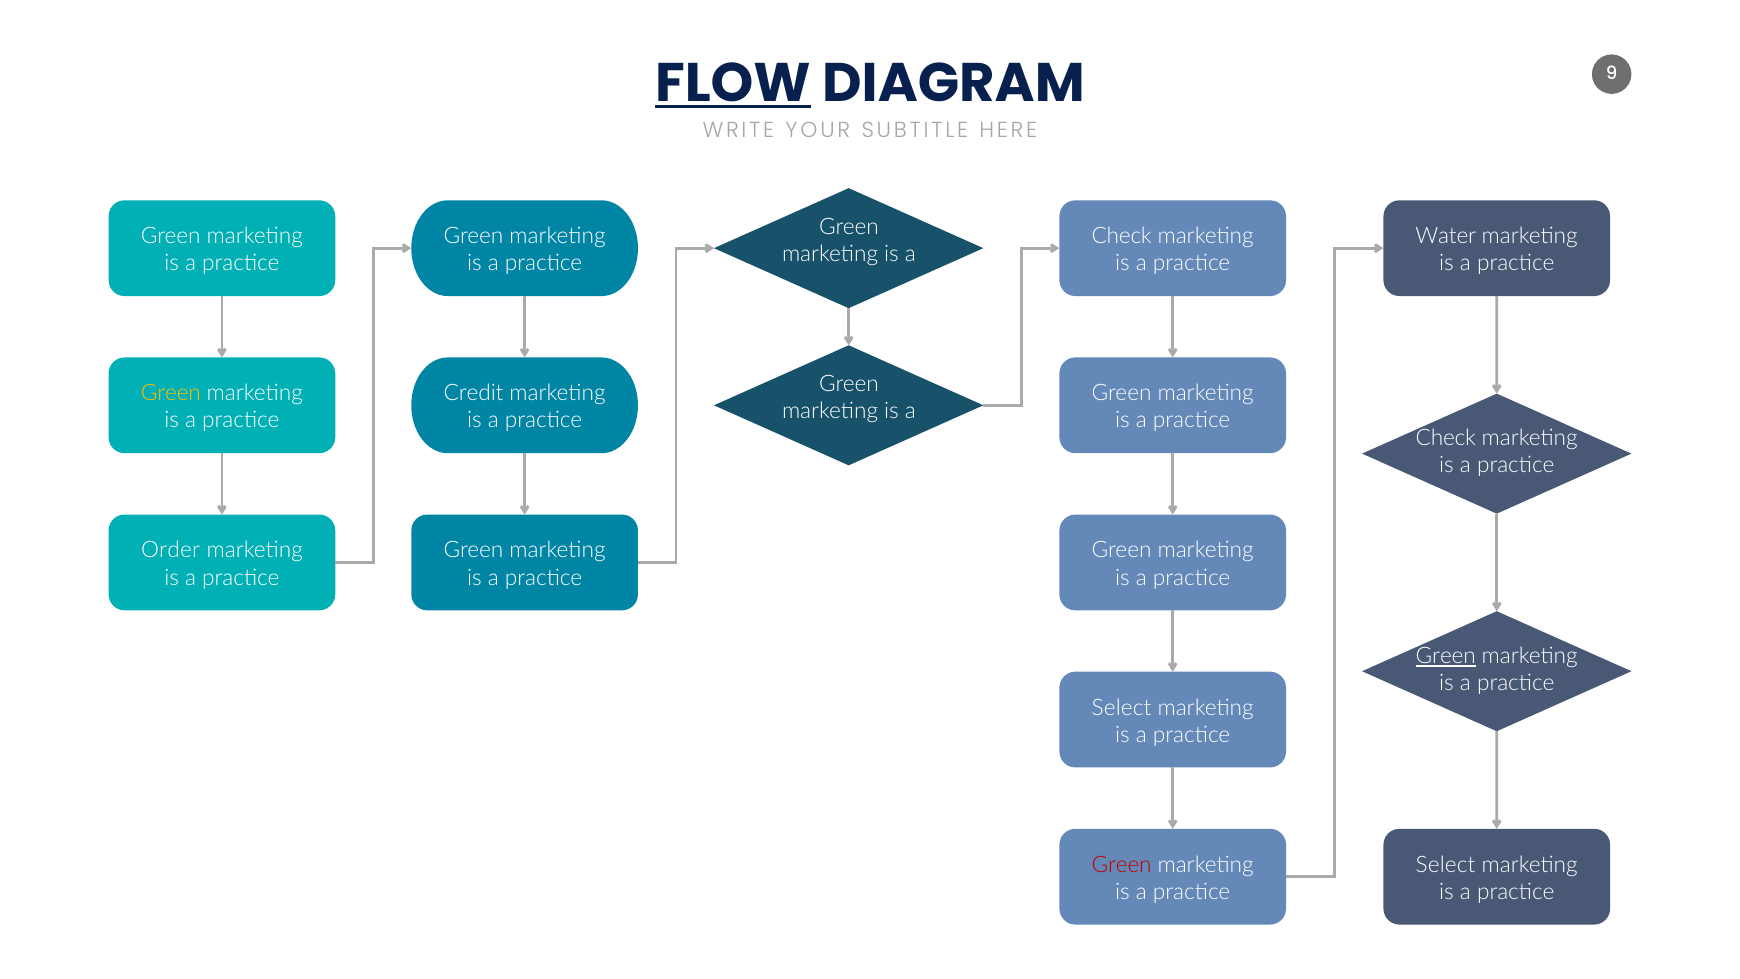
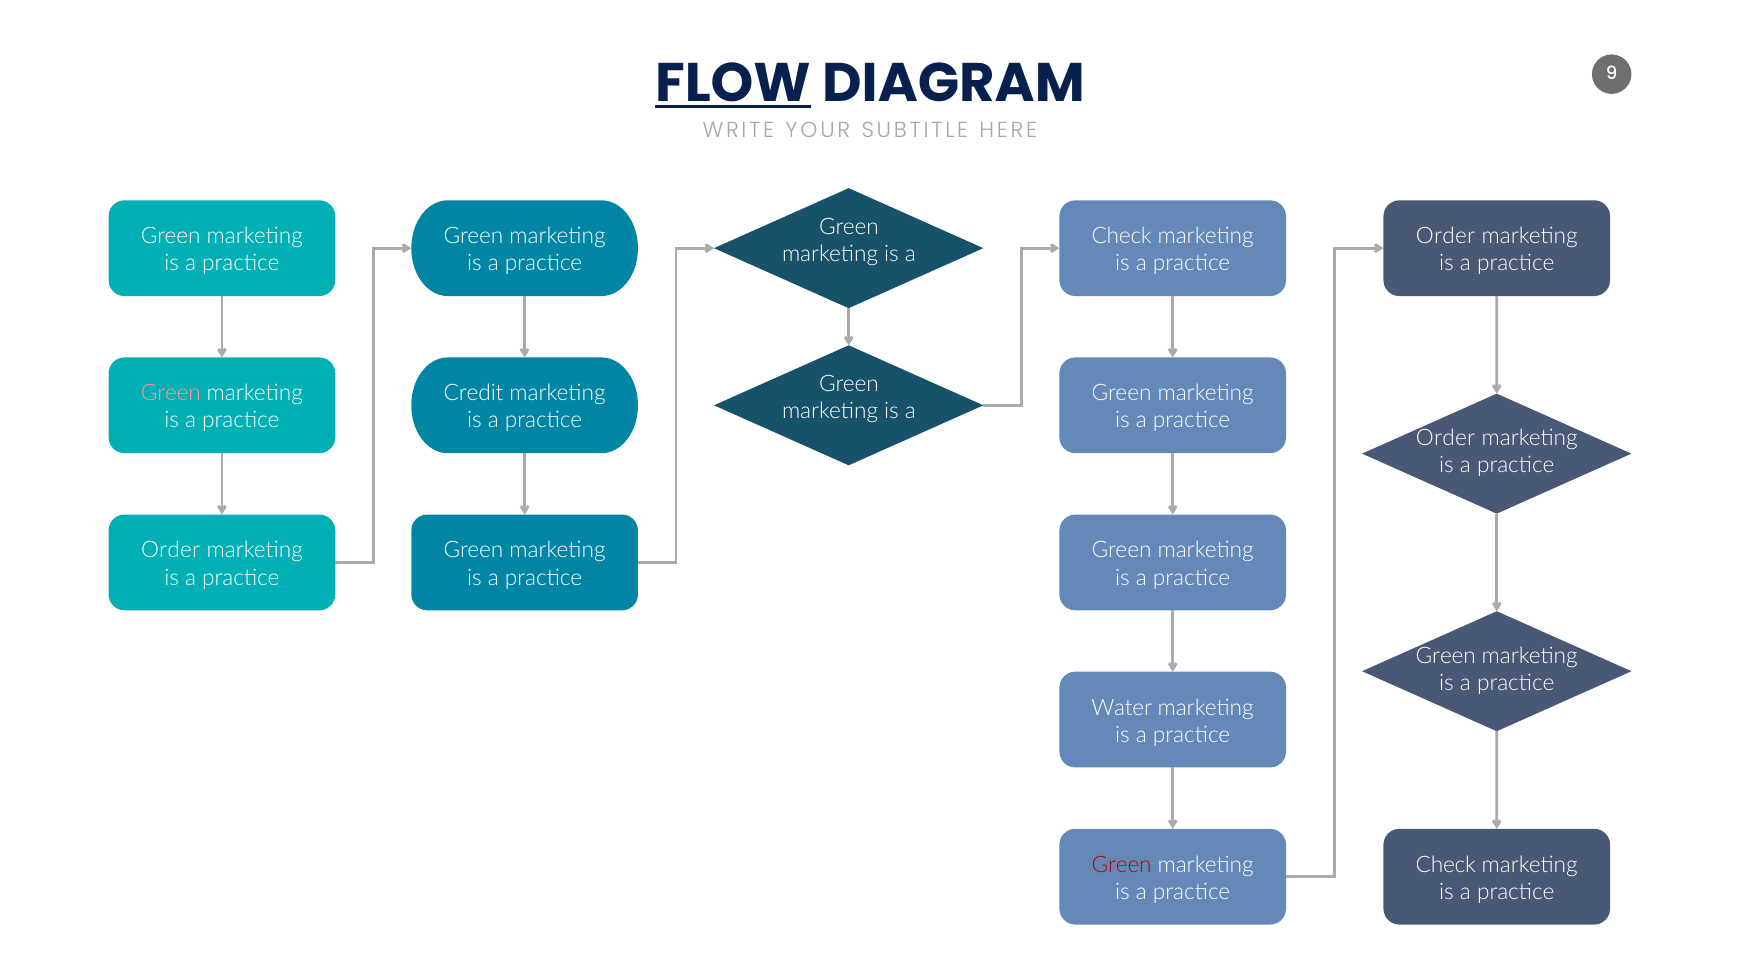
Water: Water -> Order (1446, 236)
Green colour: yellow -> pink (171, 393)
Check: Check -> Order (1446, 438)
Green underline: present -> none (1446, 656)
Select: Select -> Water (1122, 708)
Select: Select -> Check (1446, 865)
